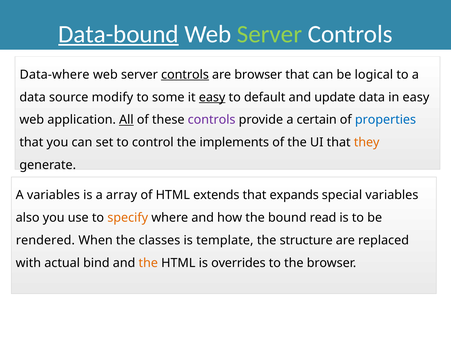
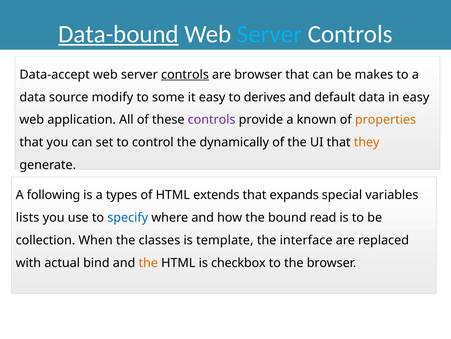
Server colour: light green -> light blue (270, 34)
Data-where: Data-where -> Data-accept (55, 74)
logical: logical -> makes (374, 74)
easy underline: present -> none (212, 97)
default: default -> derives (265, 97)
update: update -> default (335, 97)
All underline: present -> none (126, 120)
certain: certain -> known (317, 120)
properties colour: blue -> orange (386, 120)
implements: implements -> dynamically (234, 142)
A variables: variables -> following (54, 195)
array: array -> types (122, 195)
also: also -> lists (28, 217)
specify colour: orange -> blue (128, 217)
rendered: rendered -> collection (45, 240)
structure: structure -> interface (306, 240)
overrides: overrides -> checkbox (238, 262)
